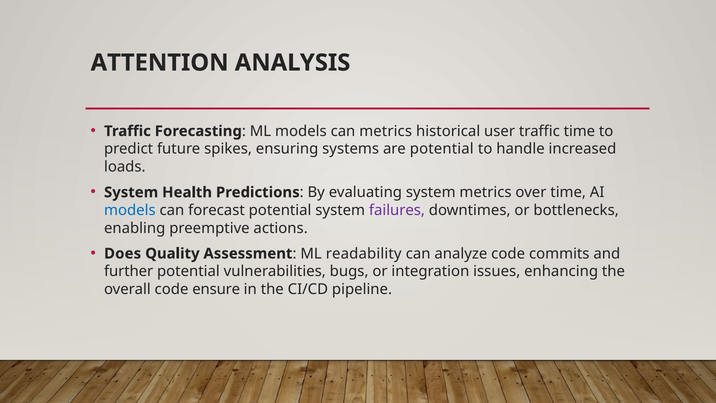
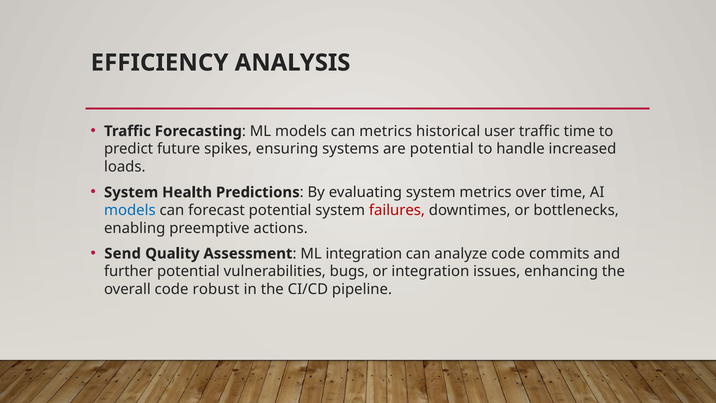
ATTENTION: ATTENTION -> EFFICIENCY (159, 63)
failures colour: purple -> red (397, 210)
Does: Does -> Send (123, 253)
ML readability: readability -> integration (364, 253)
ensure: ensure -> robust (216, 289)
